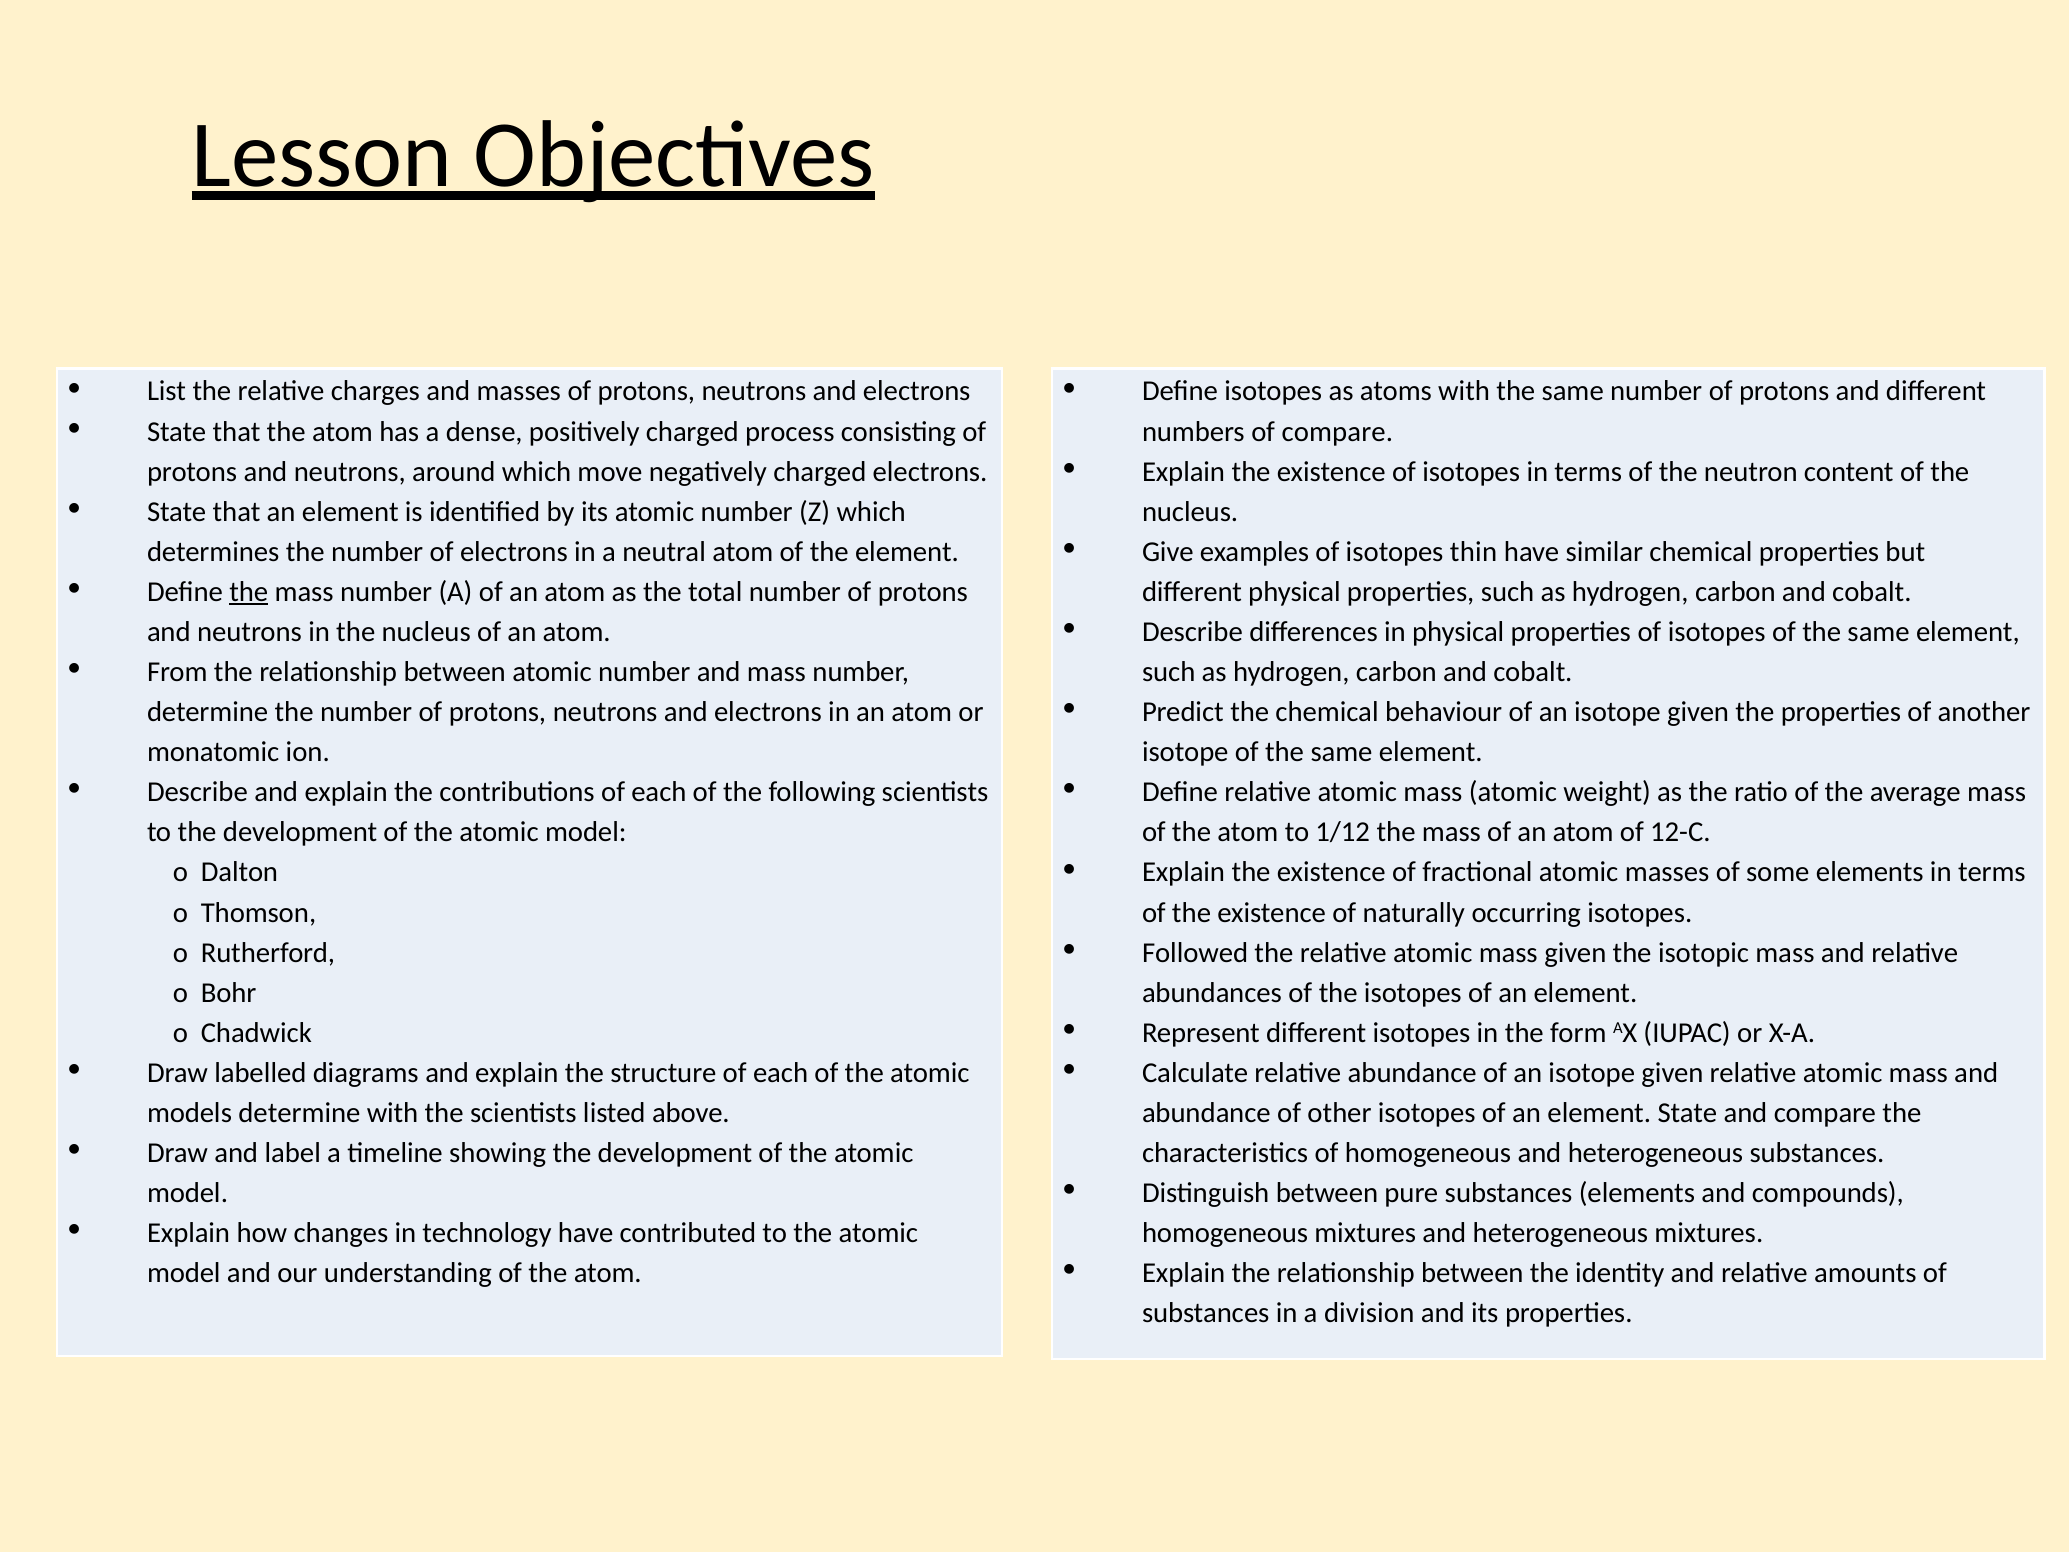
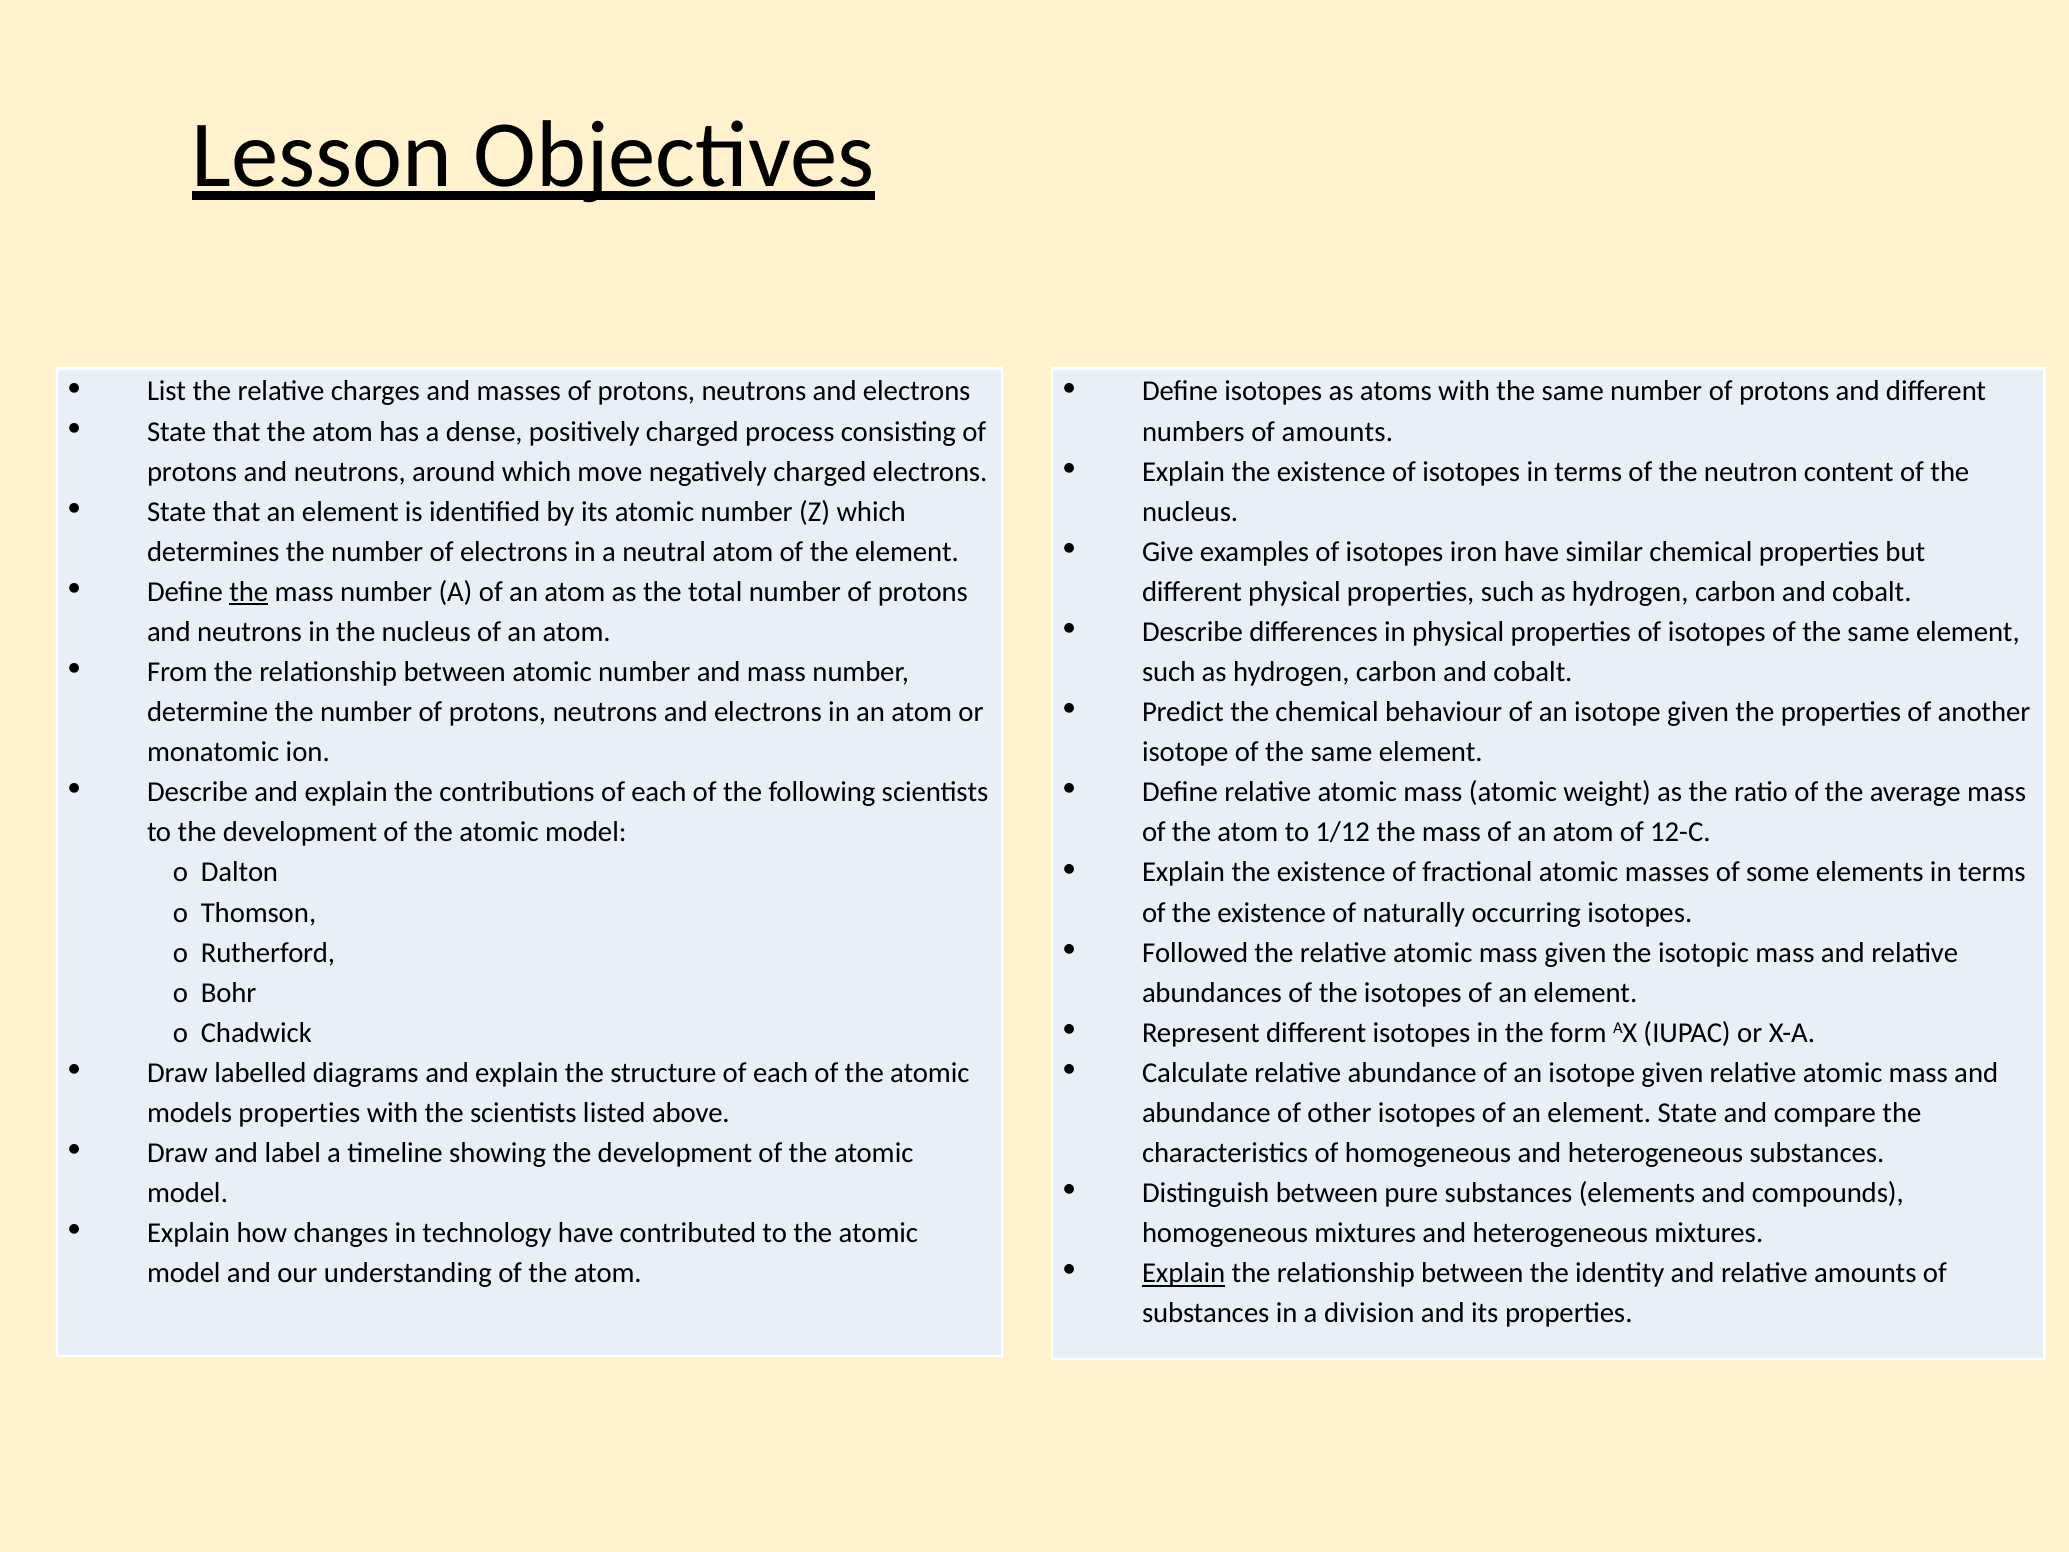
of compare: compare -> amounts (1337, 432)
thin: thin -> iron (1474, 552)
models determine: determine -> properties (299, 1113)
Explain underline: none -> present (1184, 1273)
